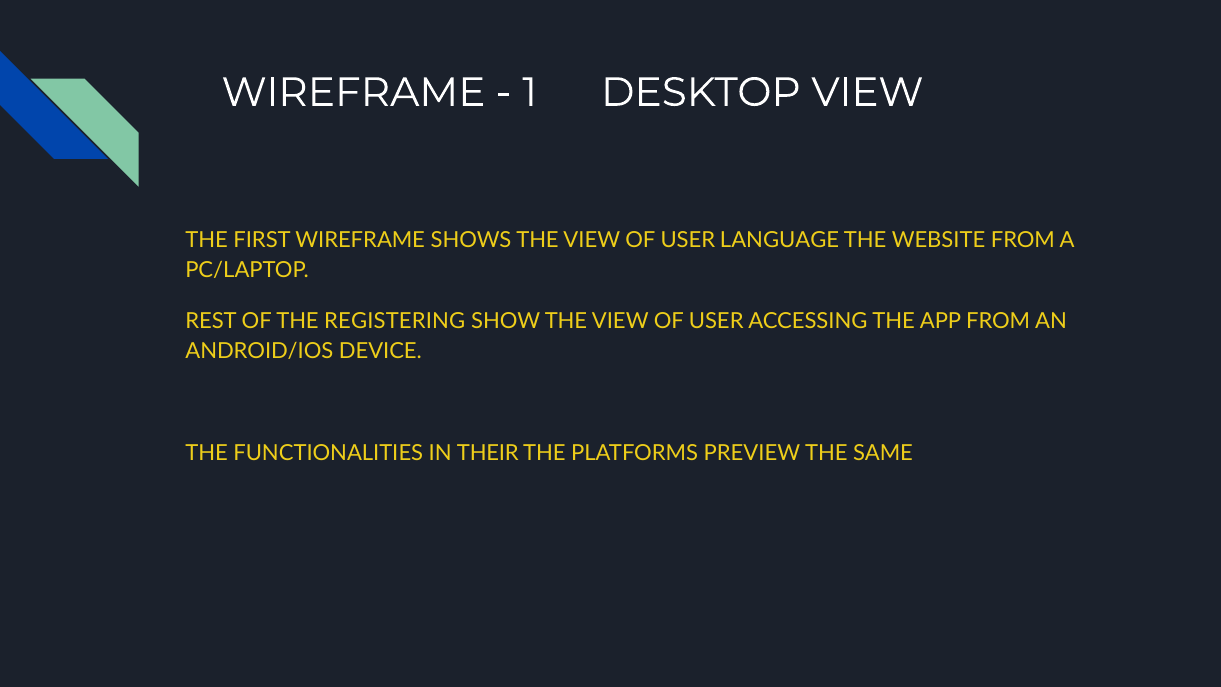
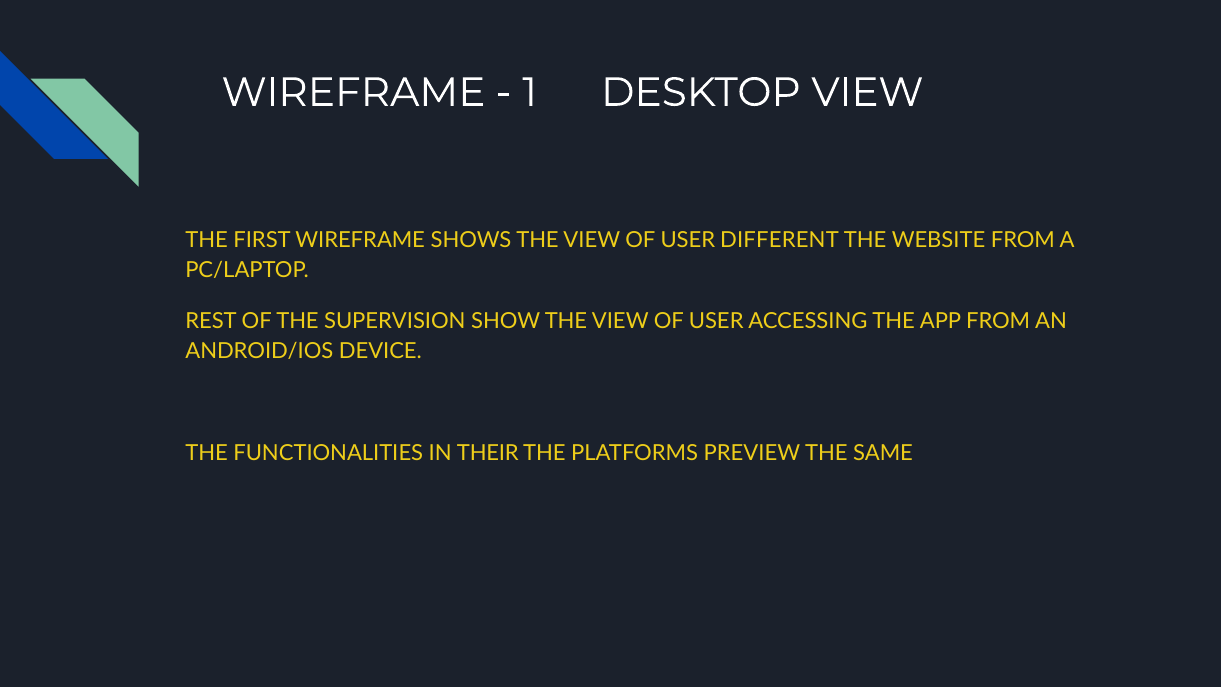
LANGUAGE: LANGUAGE -> DIFFERENT (779, 240)
REGISTERING: REGISTERING -> SUPERVISION (395, 321)
